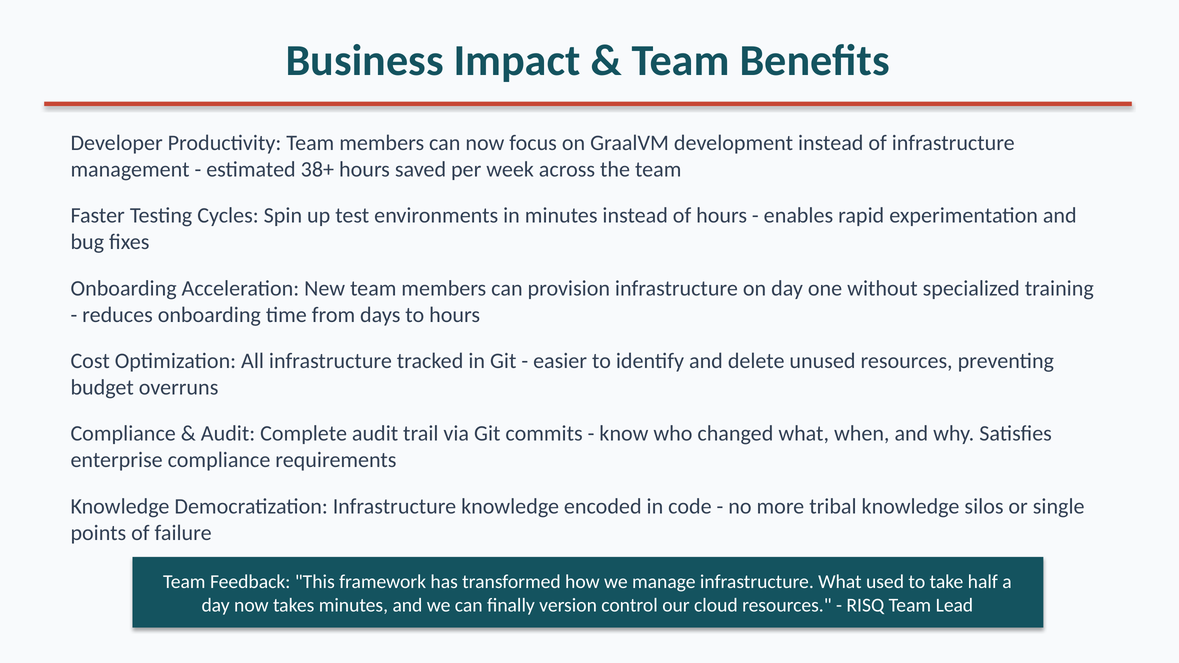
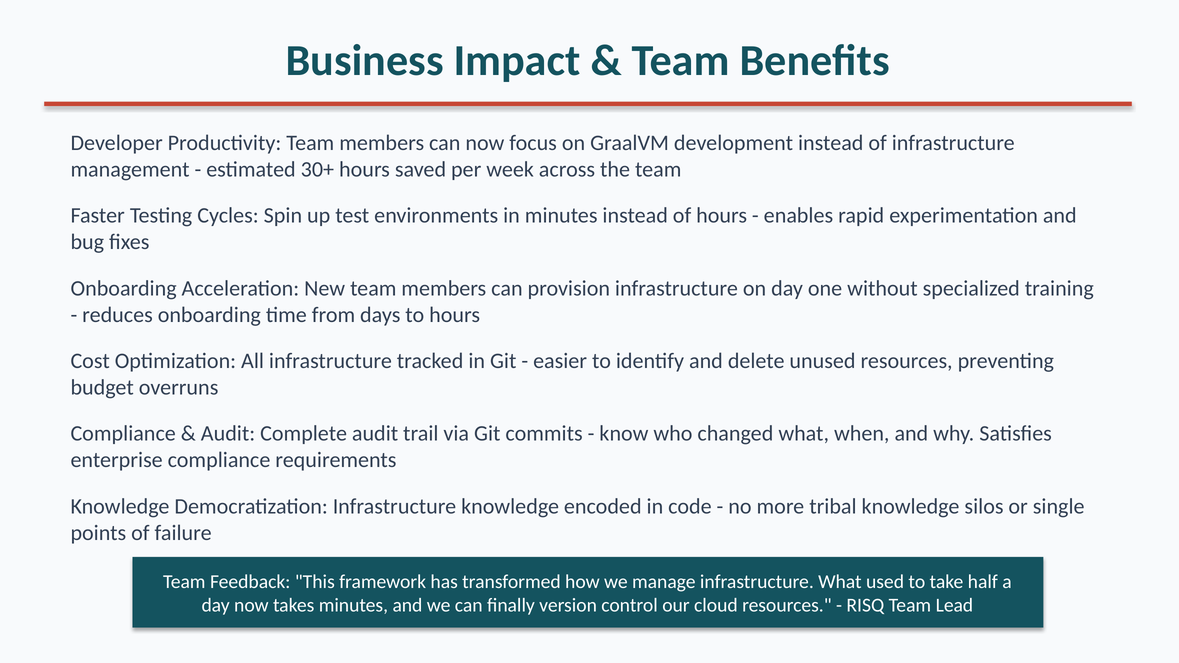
38+: 38+ -> 30+ (317, 169)
